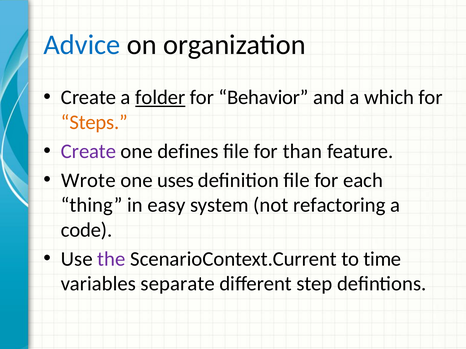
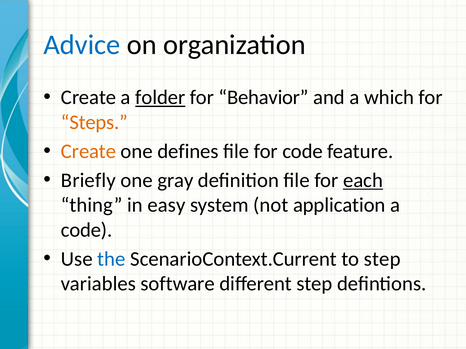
Create colour: purple -> orange (89, 151)
for than: than -> code (303, 151)
Wrote: Wrote -> Briefly (88, 181)
uses: uses -> gray (175, 181)
each underline: none -> present (363, 181)
refactoring: refactoring -> application (339, 205)
the colour: purple -> blue (111, 259)
to time: time -> step (382, 259)
separate: separate -> software (178, 284)
